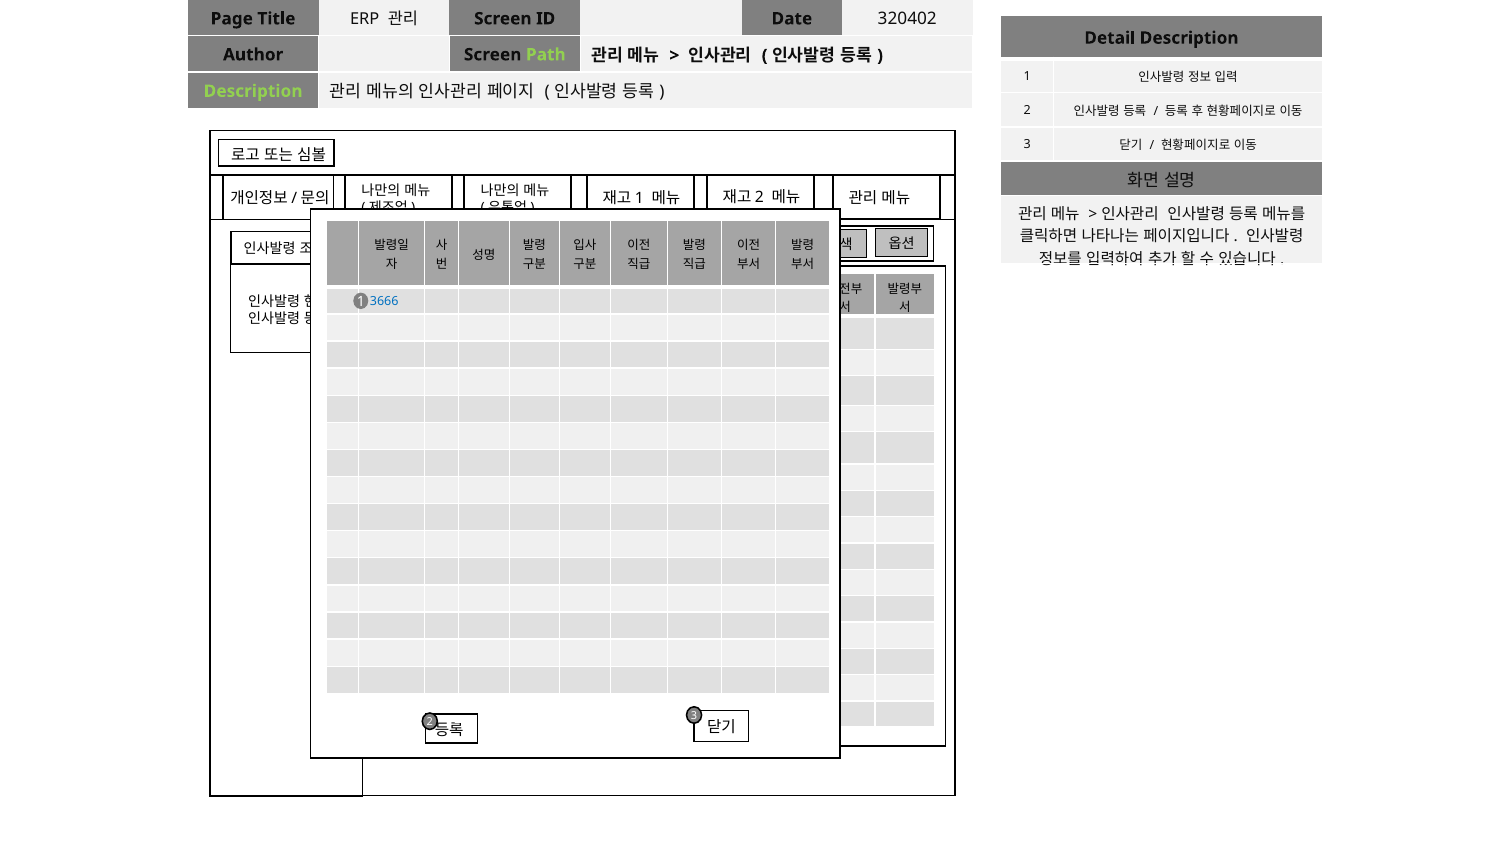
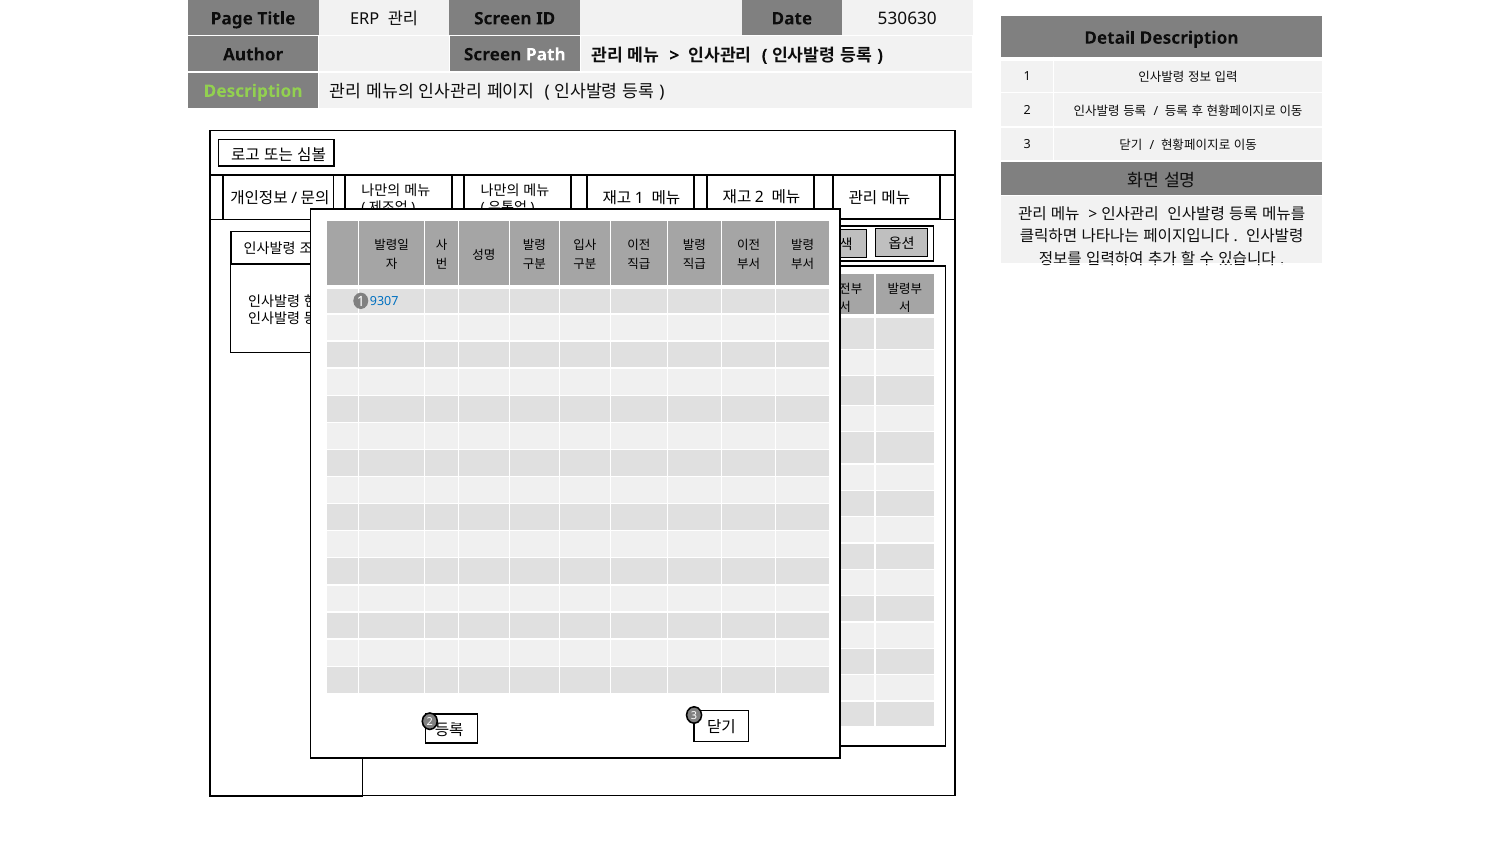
320402: 320402 -> 530630 (907, 19)
Path colour: light green -> white (546, 55)
3666: 3666 -> 9307 (384, 302)
